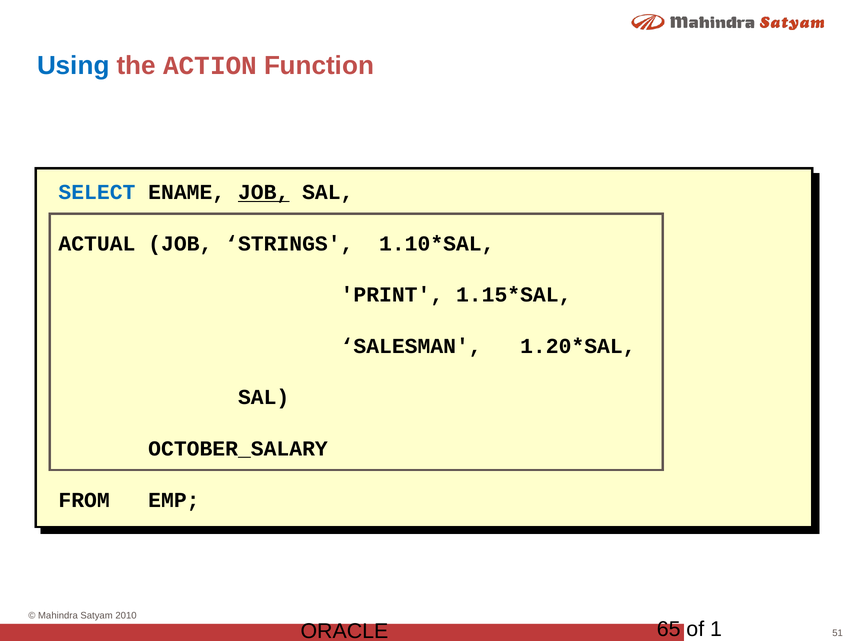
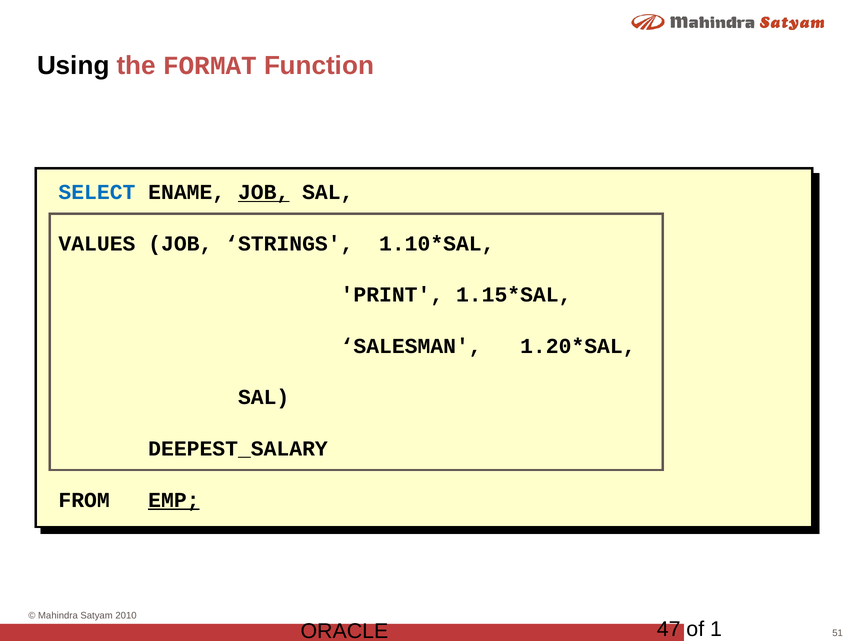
Using colour: blue -> black (73, 66)
ACTION: ACTION -> FORMAT (210, 66)
ACTUAL: ACTUAL -> VALUES (97, 244)
OCTOBER_SALARY: OCTOBER_SALARY -> DEEPEST_SALARY (238, 449)
EMP underline: none -> present (174, 500)
65: 65 -> 47 (669, 629)
